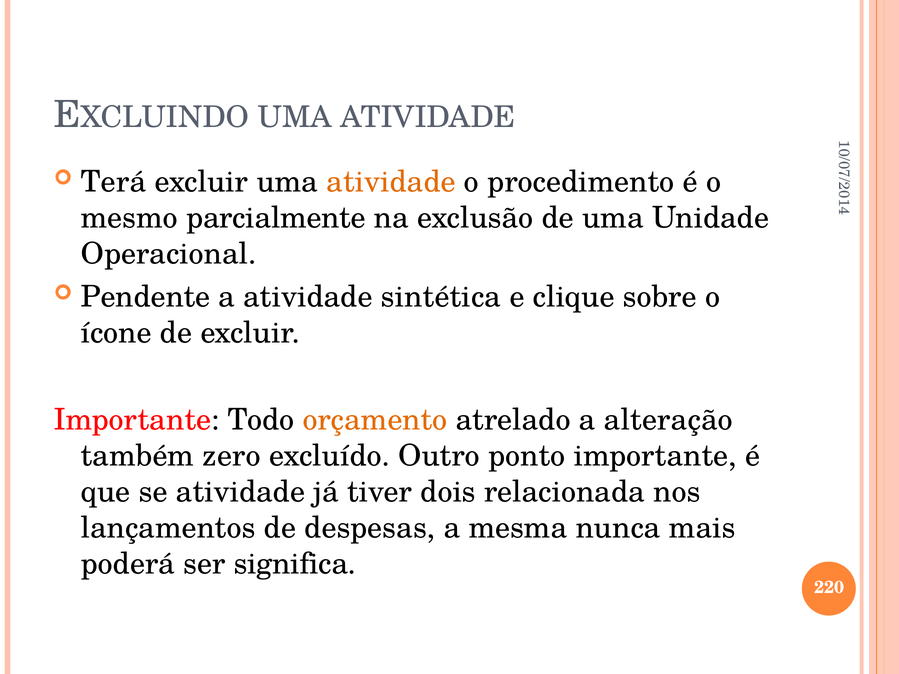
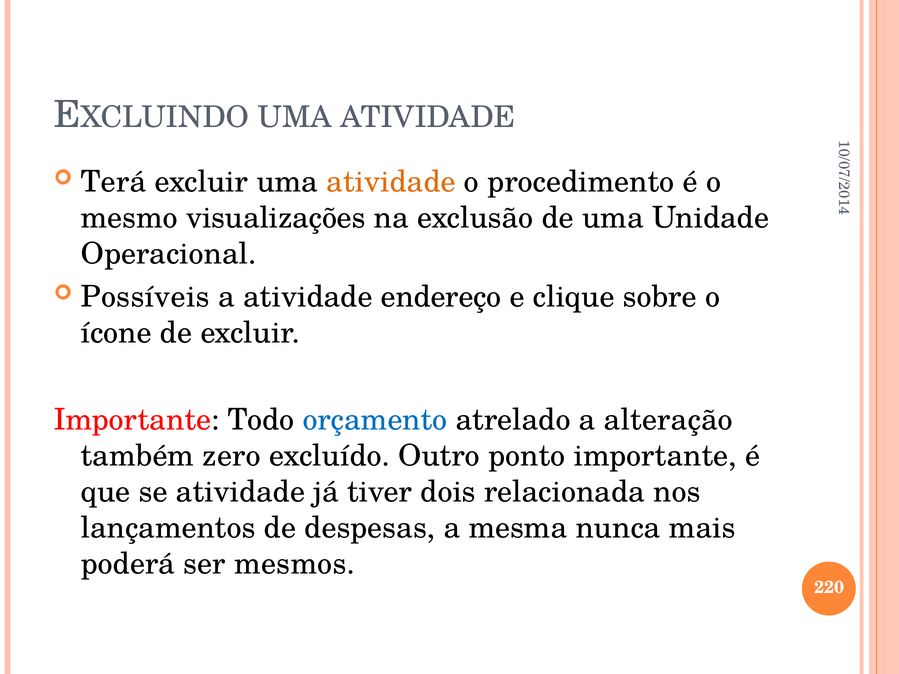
parcialmente: parcialmente -> visualizações (276, 218)
Pendente: Pendente -> Possíveis (145, 297)
sintética: sintética -> endereço (441, 297)
orçamento colour: orange -> blue (375, 420)
significa: significa -> mesmos (295, 564)
